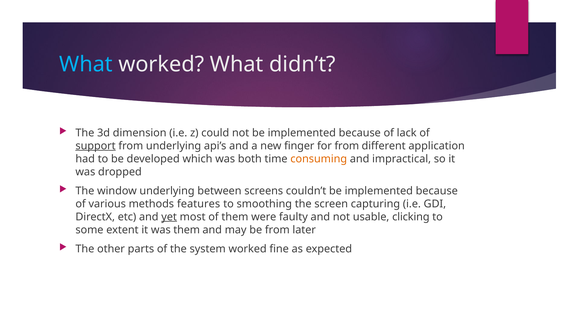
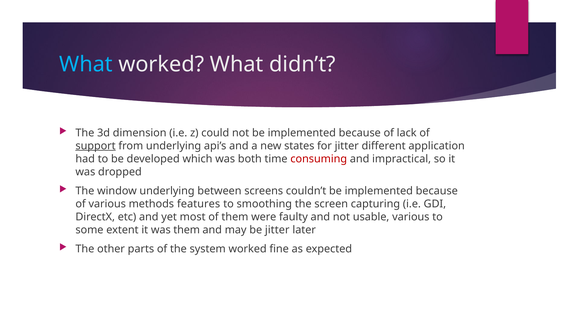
finger: finger -> states (299, 146)
for from: from -> jitter (347, 146)
consuming colour: orange -> red (319, 159)
yet underline: present -> none (169, 217)
usable clicking: clicking -> various (411, 217)
be from: from -> jitter (277, 230)
